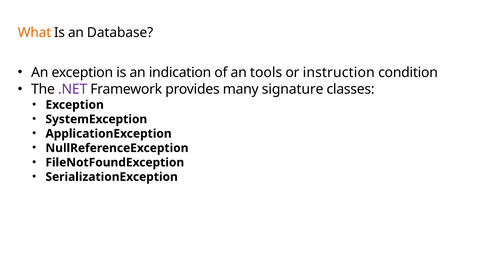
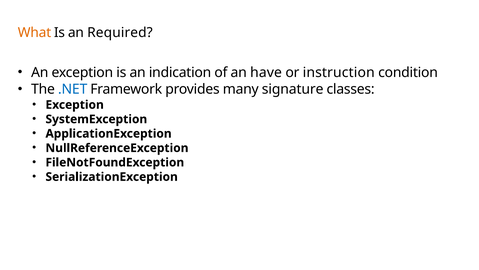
Database: Database -> Required (120, 33)
tools: tools -> have (266, 72)
.NET colour: purple -> blue (73, 89)
